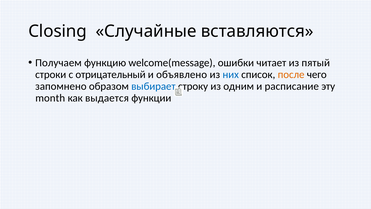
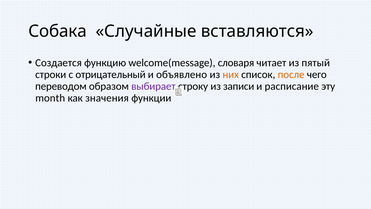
Closing: Closing -> Собака (58, 31)
Получаем: Получаем -> Создается (59, 63)
ошибки: ошибки -> словаря (236, 63)
них colour: blue -> orange (231, 74)
запомнено: запомнено -> переводом (61, 86)
выбирает colour: blue -> purple (153, 86)
одним: одним -> записи (239, 86)
выдается: выдается -> значения (107, 98)
